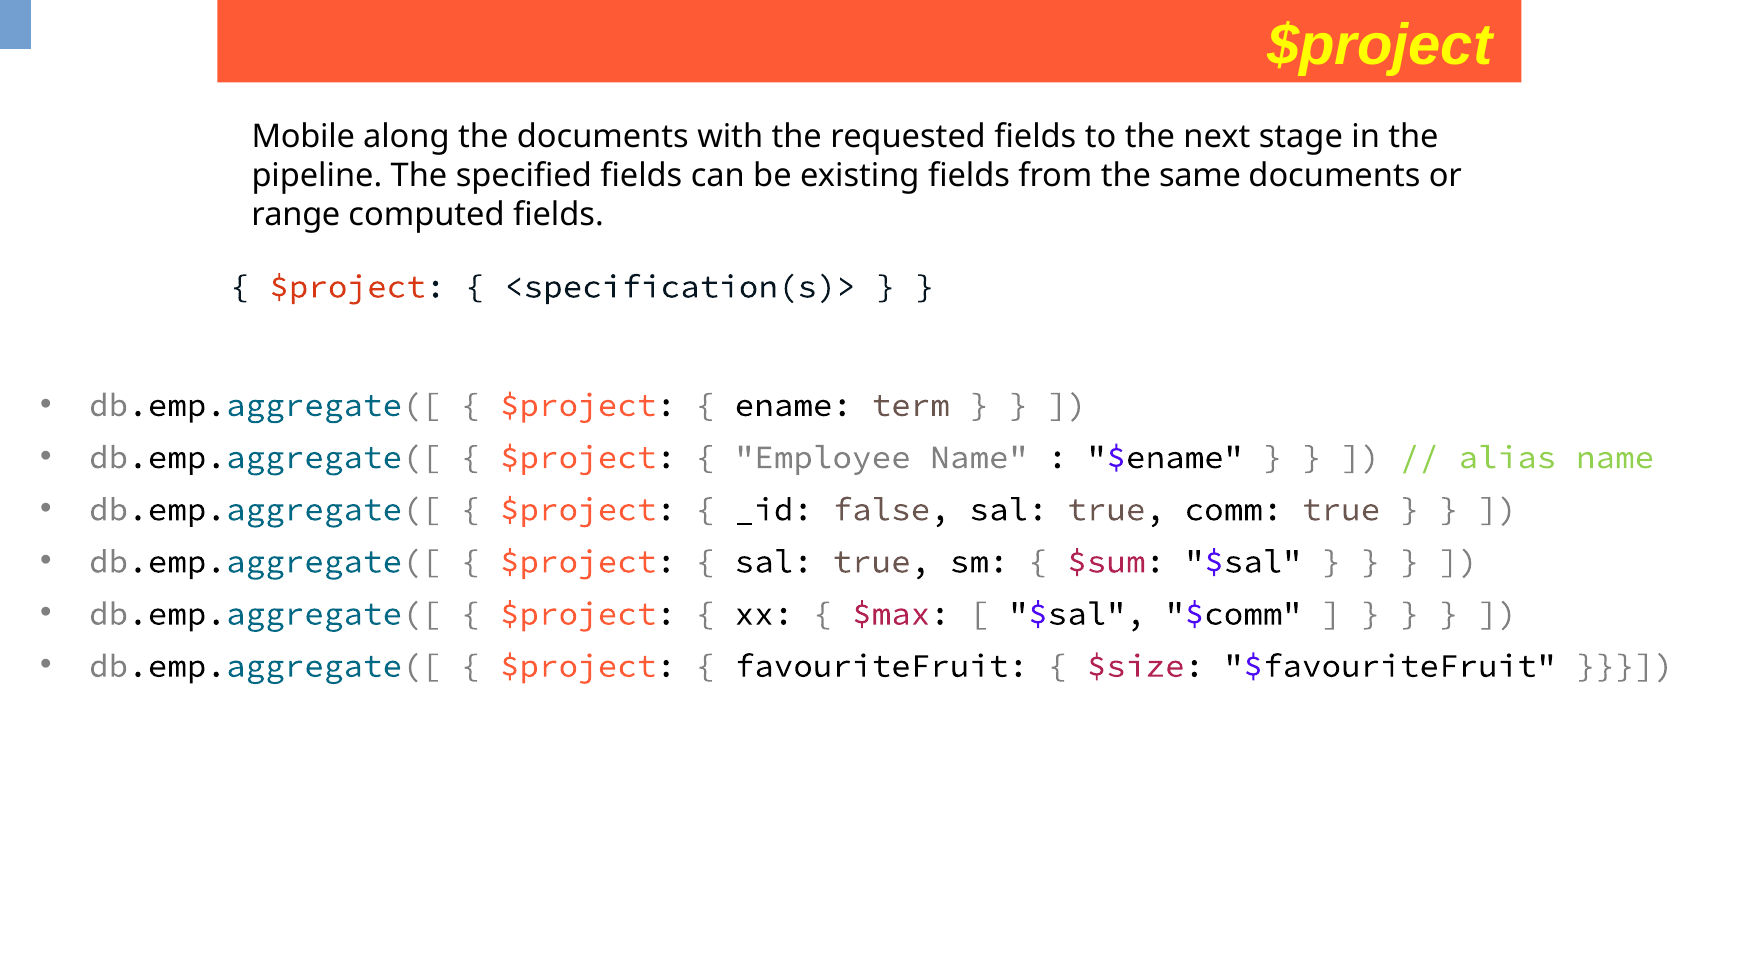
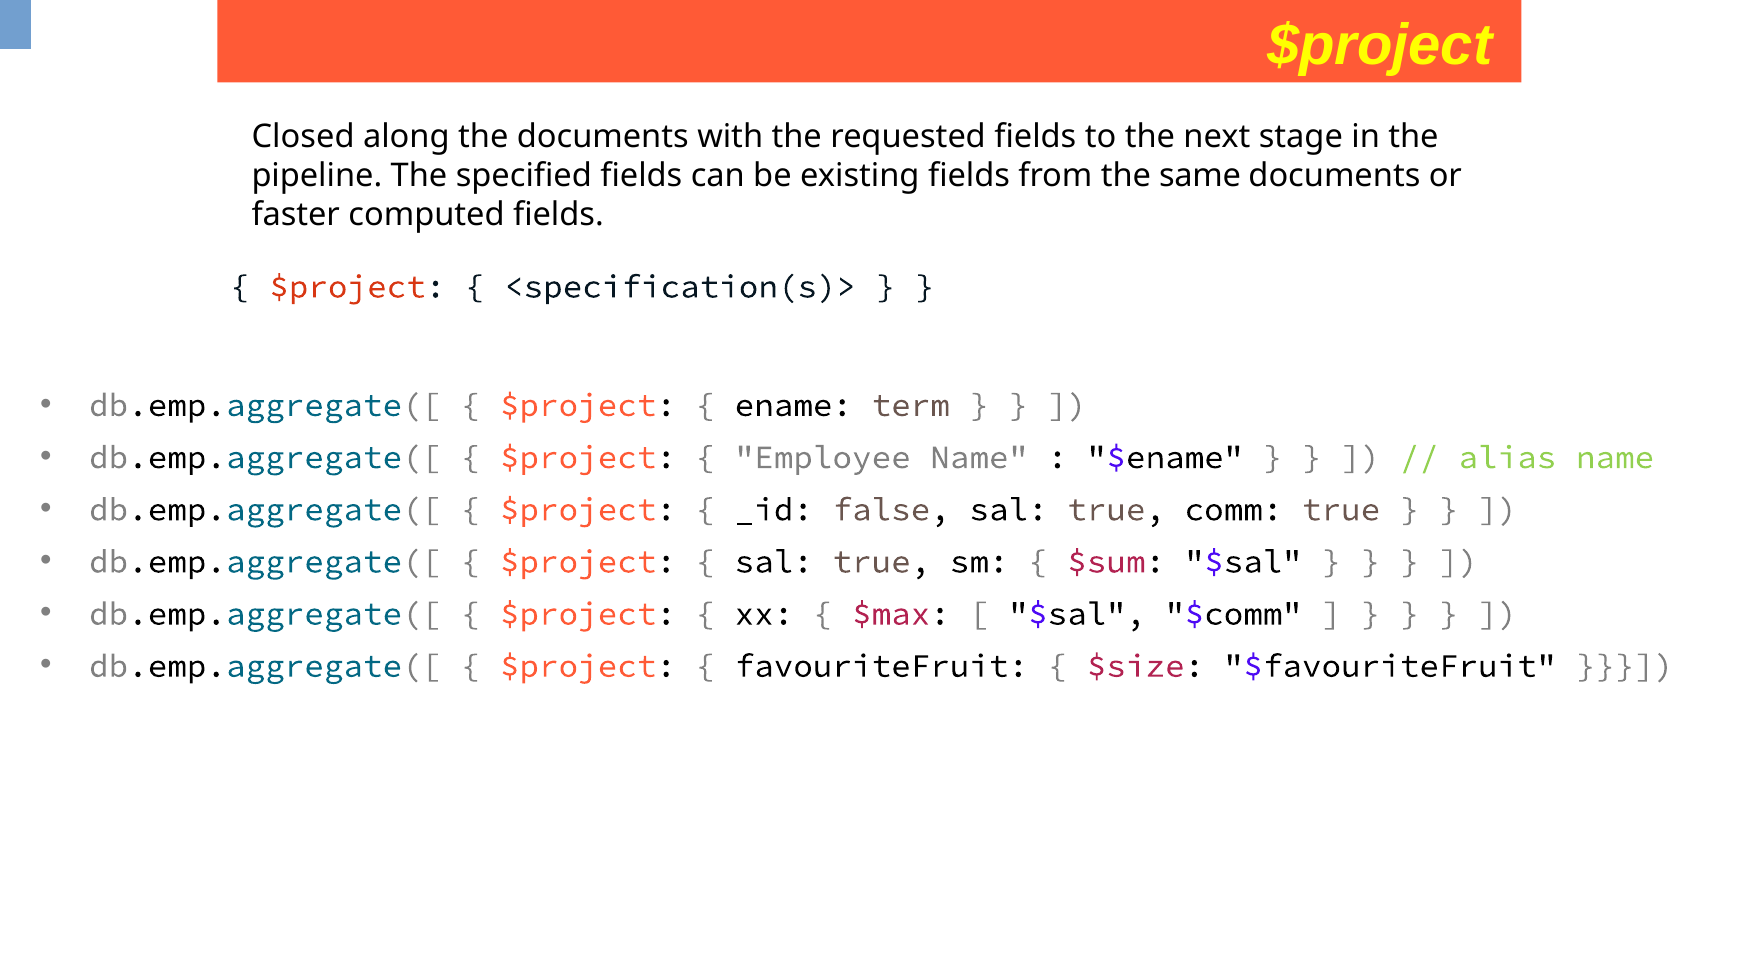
Mobile: Mobile -> Closed (303, 137)
range: range -> faster (296, 215)
